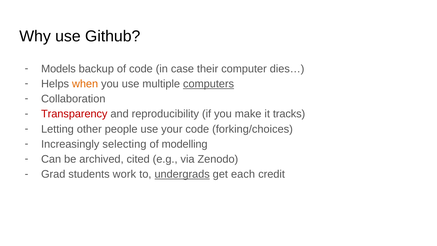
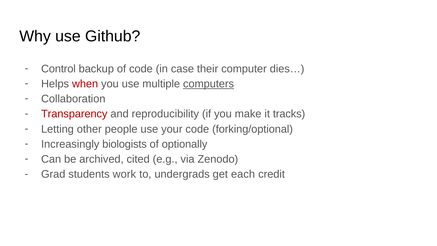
Models: Models -> Control (58, 69)
when colour: orange -> red (85, 84)
forking/choices: forking/choices -> forking/optional (253, 129)
selecting: selecting -> biologists (125, 144)
modelling: modelling -> optionally (185, 144)
undergrads underline: present -> none (182, 174)
